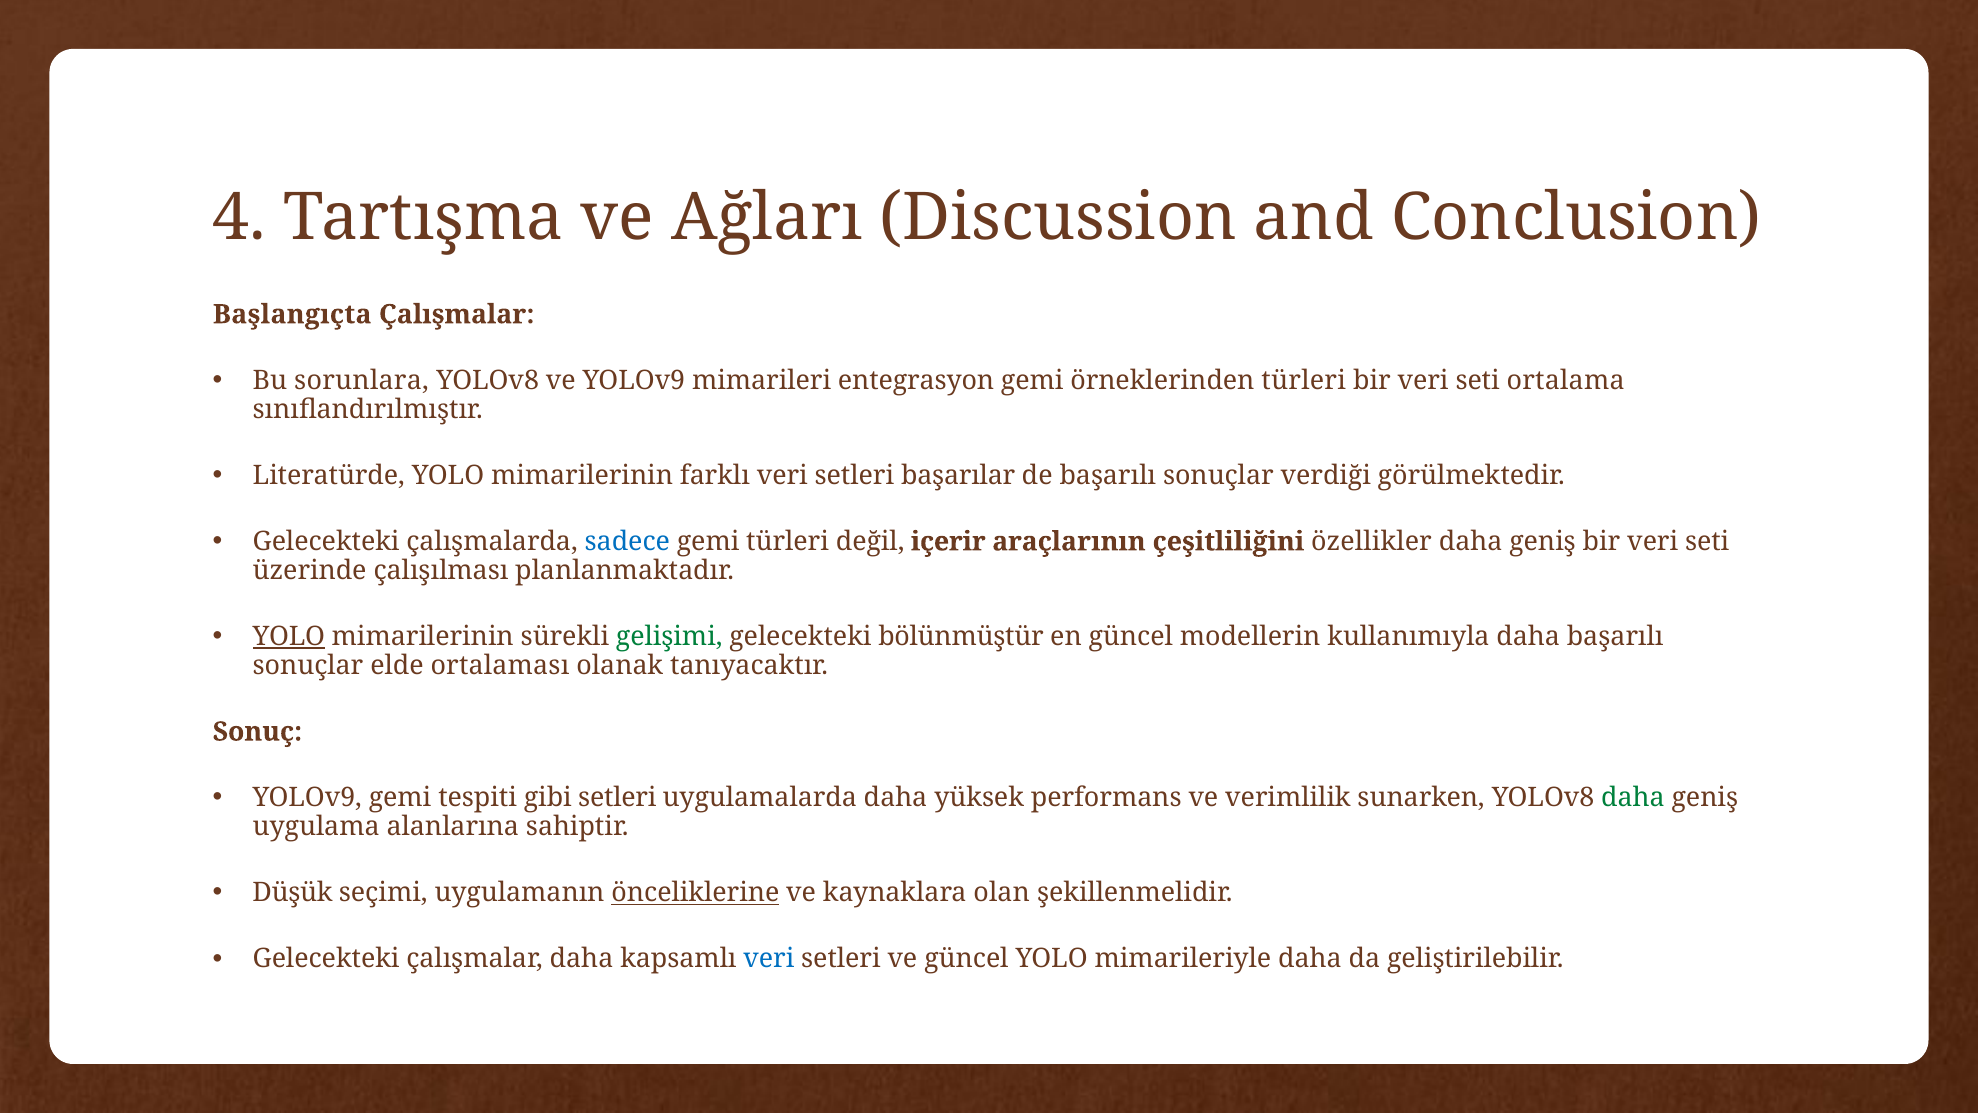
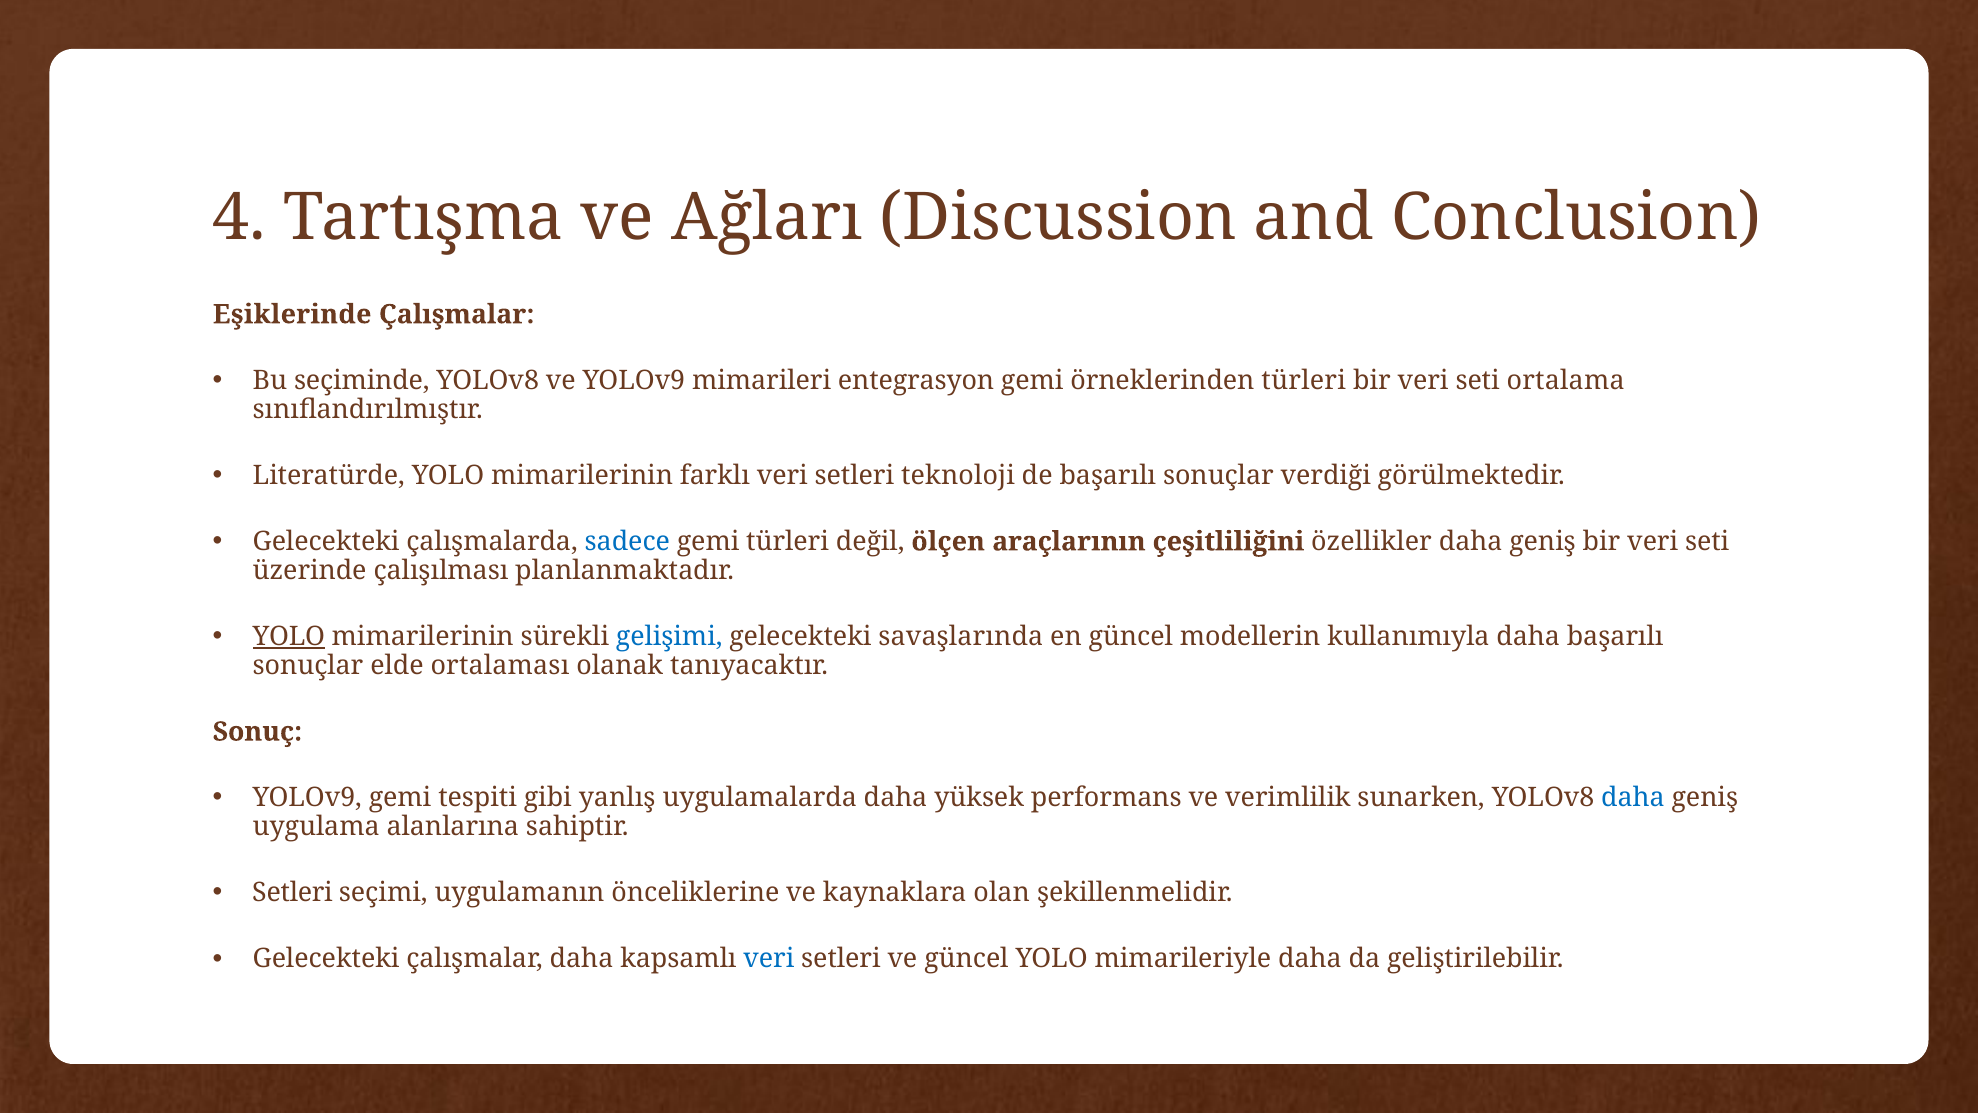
Başlangıçta: Başlangıçta -> Eşiklerinde (292, 314)
sorunlara: sorunlara -> seçiminde (362, 380)
başarılar: başarılar -> teknoloji (958, 476)
içerir: içerir -> ölçen (948, 542)
gelişimi colour: green -> blue (669, 637)
bölünmüştür: bölünmüştür -> savaşlarında (961, 637)
gibi setleri: setleri -> yanlış (617, 798)
daha colour: green -> blue (1633, 798)
Düşük: Düşük -> Setleri (293, 893)
önceliklerine underline: present -> none (695, 893)
